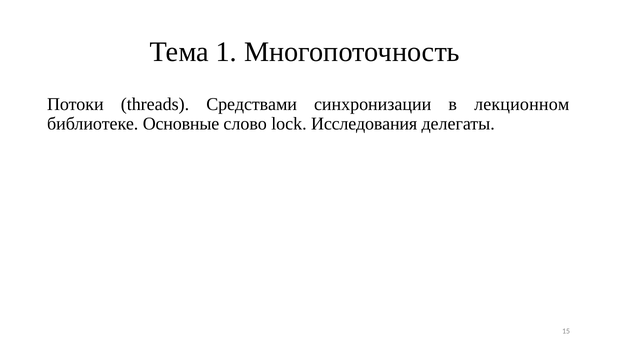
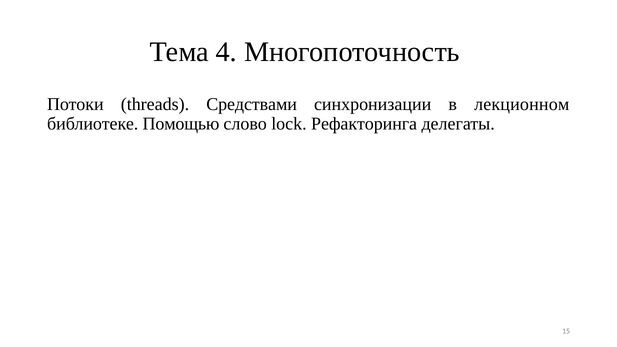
1: 1 -> 4 (226, 52)
Основные: Основные -> Помощью (181, 124)
Исследования: Исследования -> Рефакторинга (364, 124)
